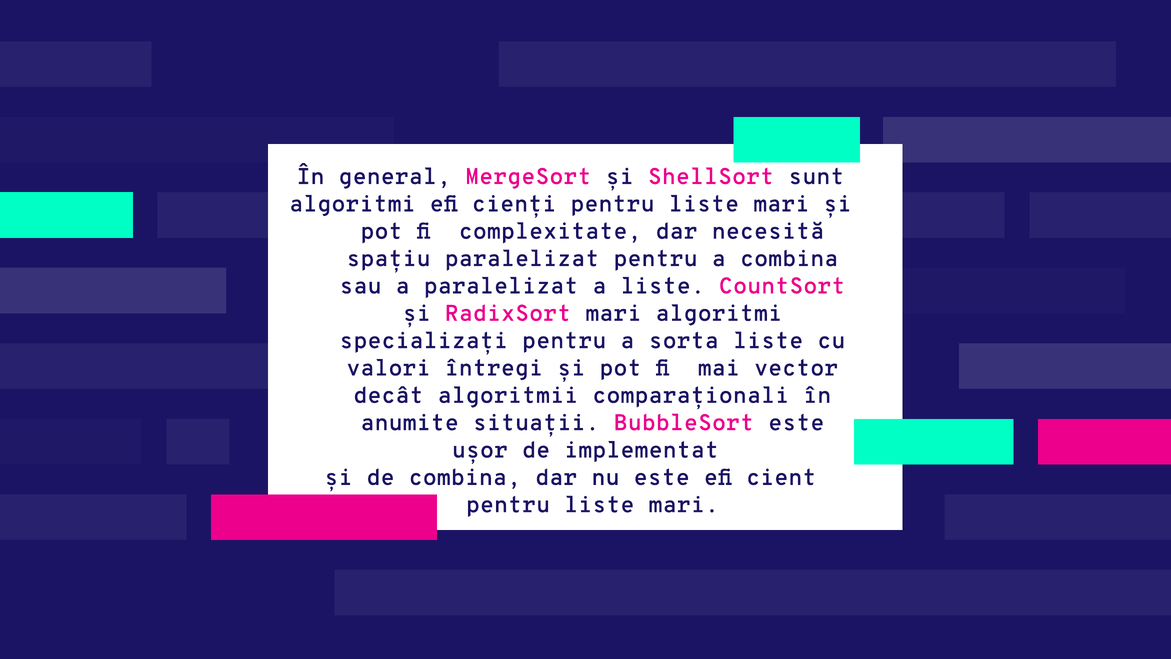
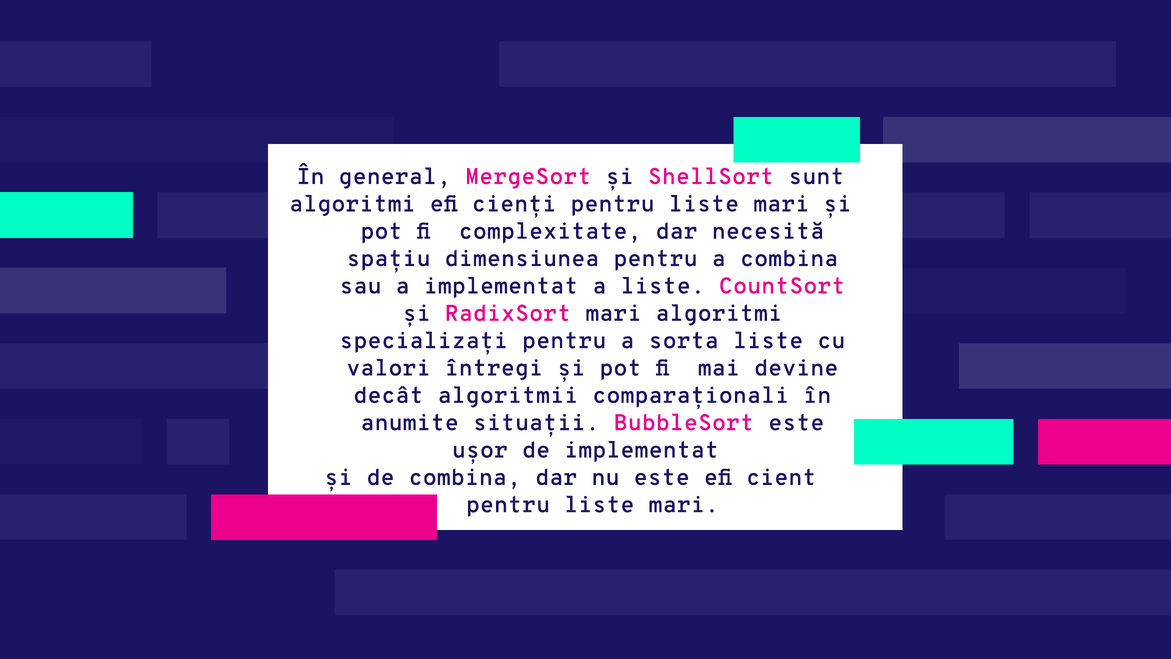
spațiu paralelizat: paralelizat -> dimensiunea (522, 258)
a paralelizat: paralelizat -> implementat (501, 286)
vector: vector -> devine (796, 368)
